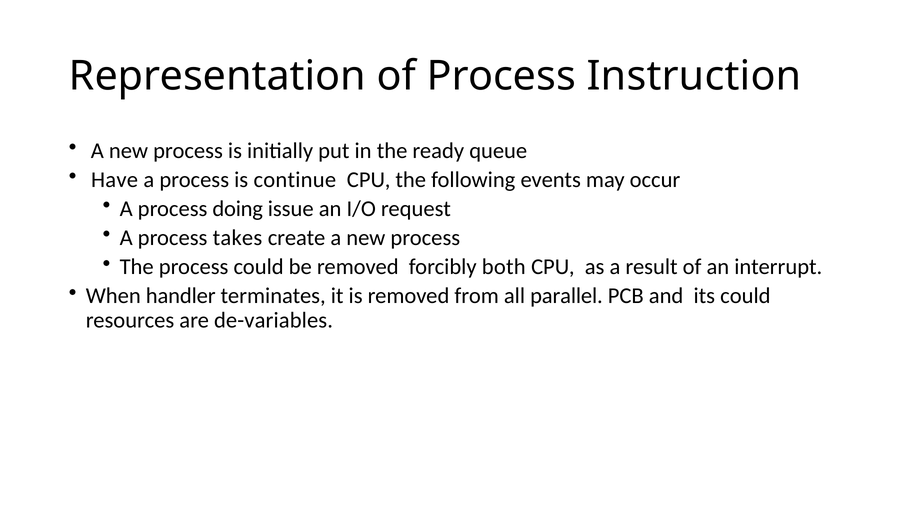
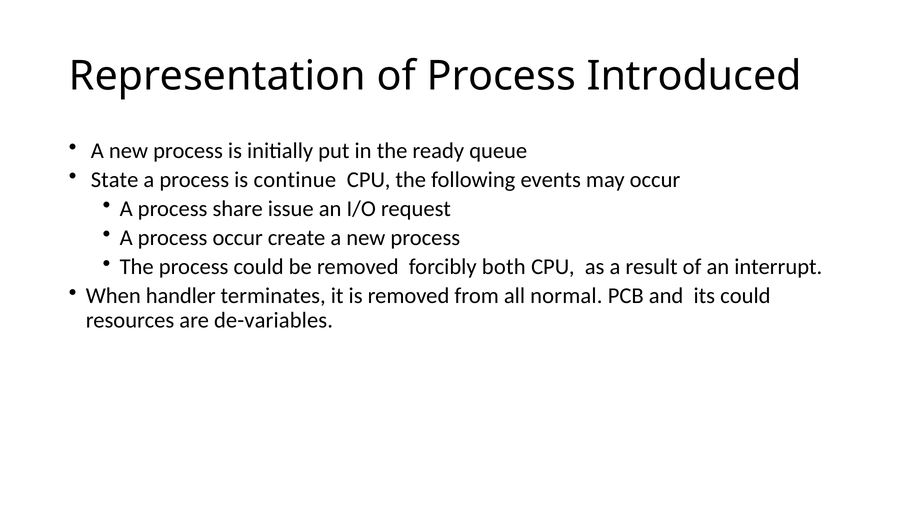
Instruction: Instruction -> Introduced (694, 76)
Have: Have -> State (115, 180)
doing: doing -> share (238, 209)
process takes: takes -> occur (238, 238)
parallel: parallel -> normal (566, 296)
